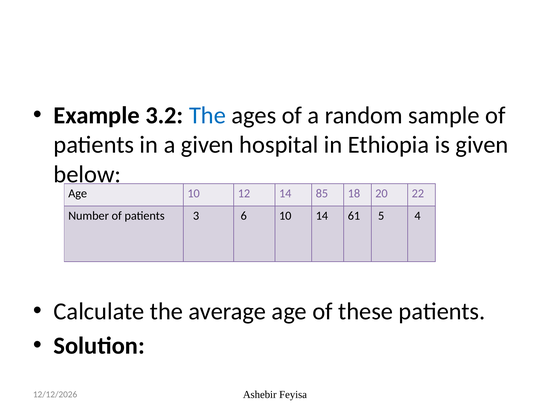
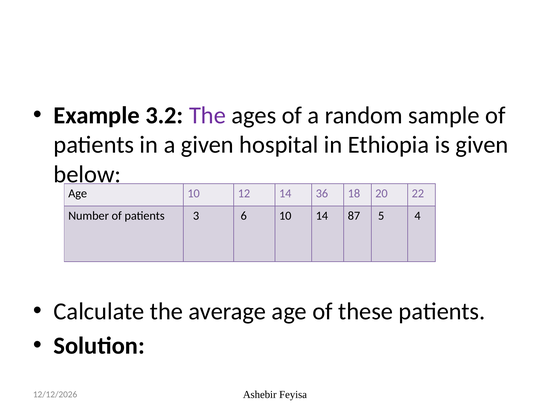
The colour: blue -> purple (207, 115)
85: 85 -> 36 (322, 193)
61: 61 -> 87 (354, 215)
